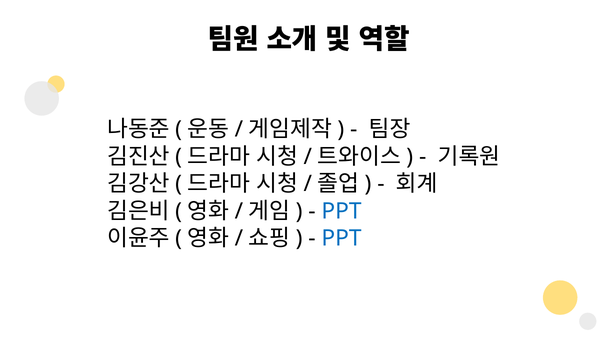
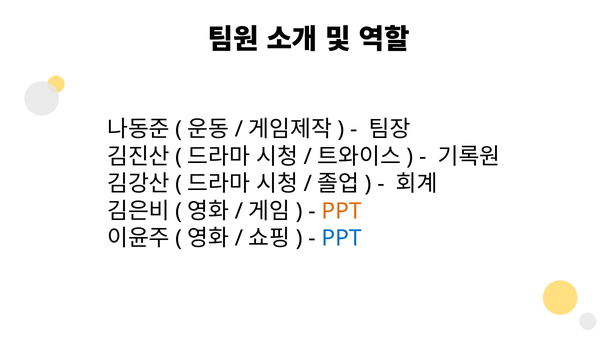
PPT colour: blue -> orange (342, 211)
